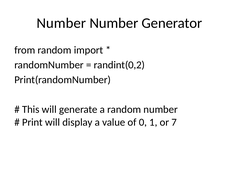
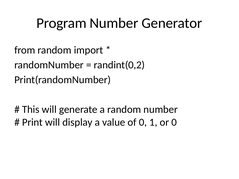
Number: Number -> Program (61, 23)
or 7: 7 -> 0 (174, 122)
